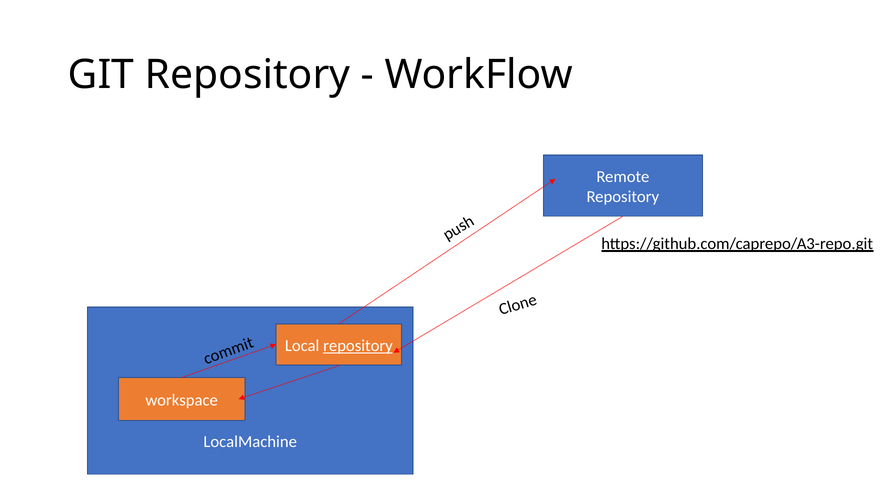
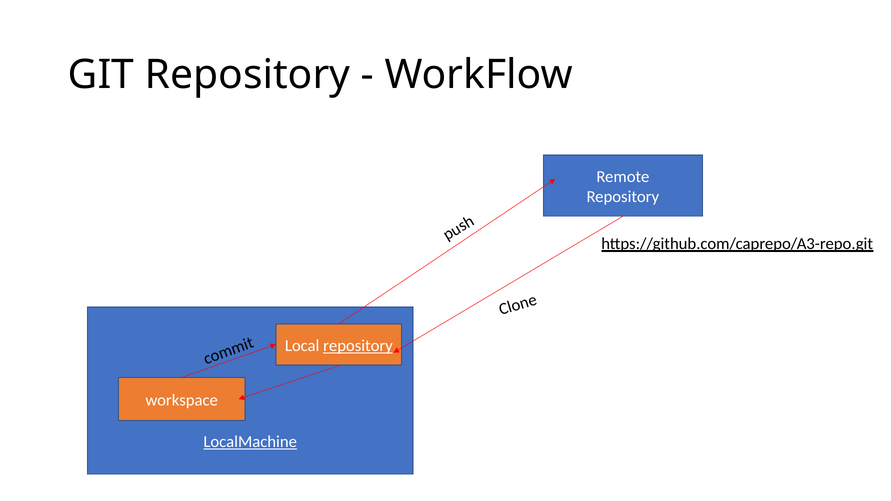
LocalMachine underline: none -> present (250, 442)
